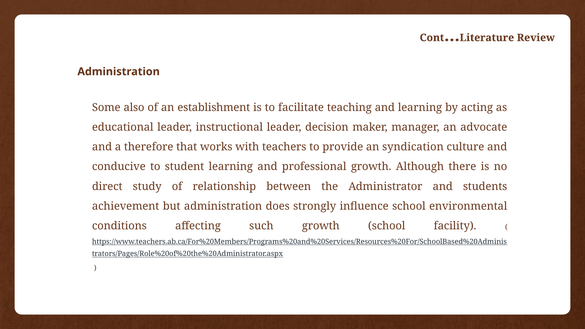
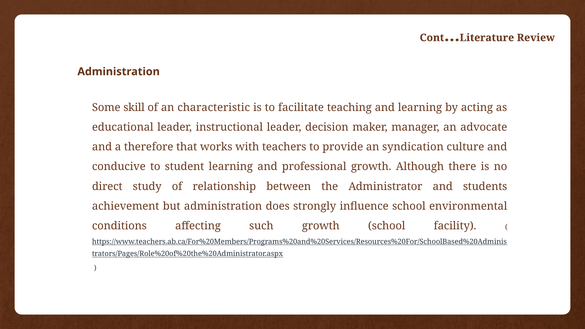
also: also -> skill (134, 108)
establishment: establishment -> characteristic (214, 108)
